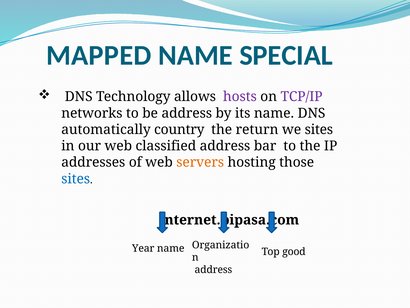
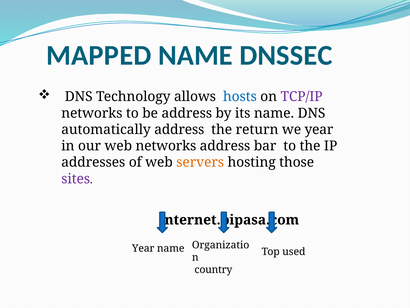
SPECIAL: SPECIAL -> DNSSEC (286, 55)
hosts colour: purple -> blue (240, 97)
automatically country: country -> address (179, 129)
we sites: sites -> year (319, 129)
web classified: classified -> networks (166, 146)
sites colour: blue -> purple (76, 179)
good: good -> used (294, 251)
address: address -> country (213, 269)
